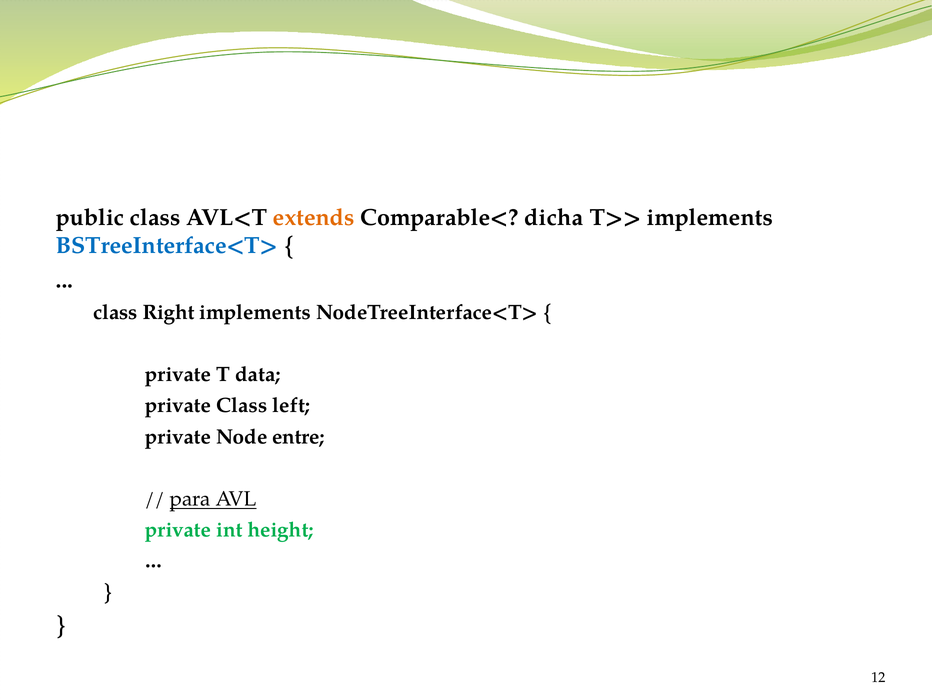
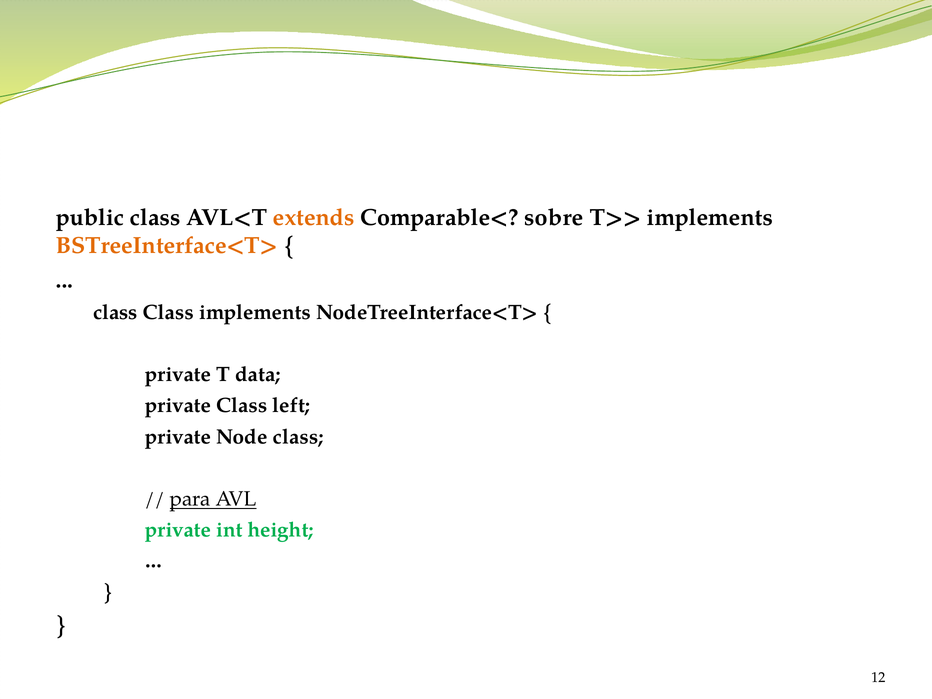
dicha: dicha -> sobre (554, 217)
BSTreeInterface<T> colour: blue -> orange (167, 245)
class Right: Right -> Class (168, 313)
Node entre: entre -> class (298, 437)
